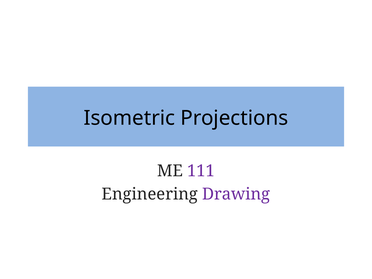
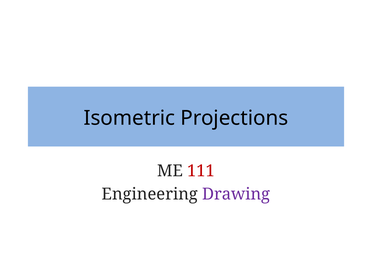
111 colour: purple -> red (201, 171)
